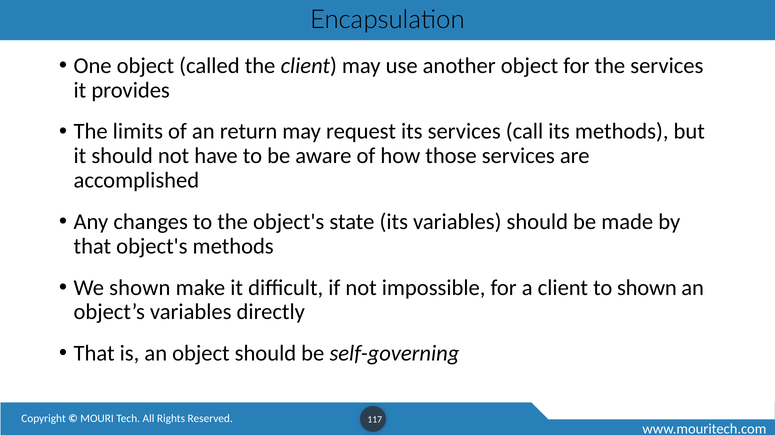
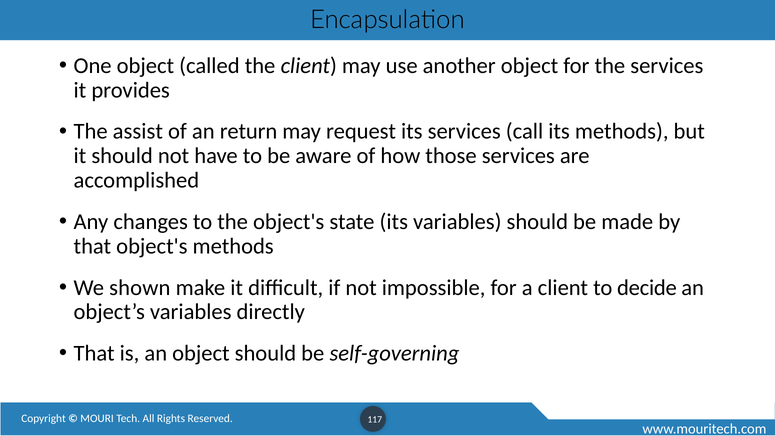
limits: limits -> assist (138, 132)
to shown: shown -> decide (647, 288)
